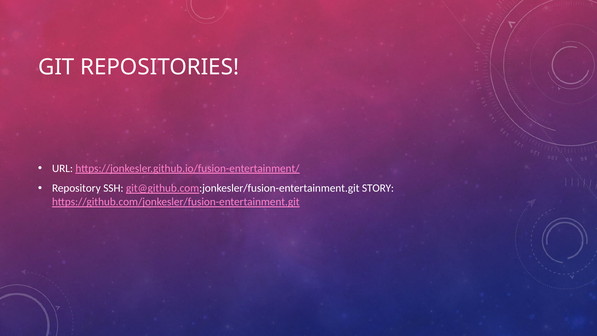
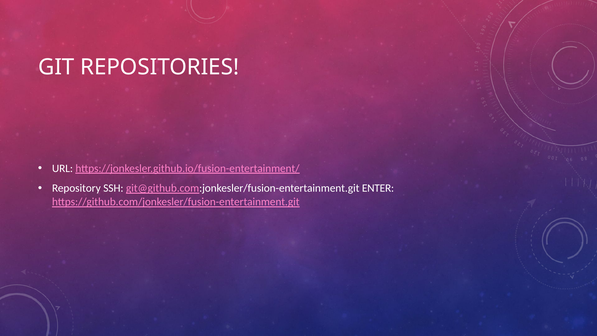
STORY: STORY -> ENTER (378, 188)
